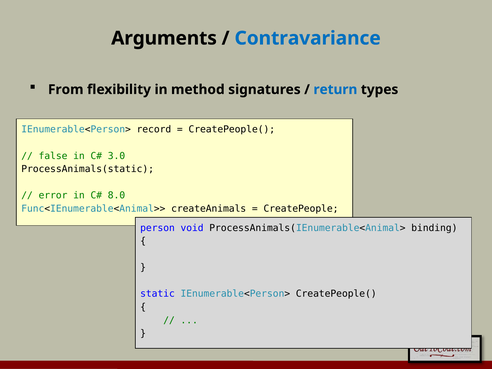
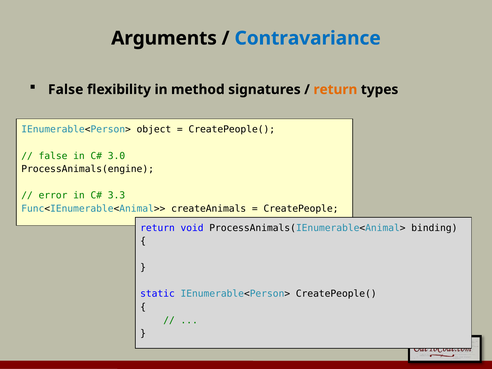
From: From -> False (66, 90)
return colour: blue -> orange (335, 90)
record: record -> object (154, 129)
ProcessAnimals(static: ProcessAnimals(static -> ProcessAnimals(engine (88, 169)
8.0: 8.0 -> 3.3 (116, 195)
person: person -> return (158, 228)
